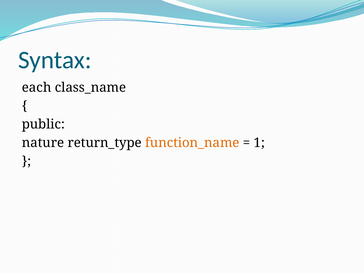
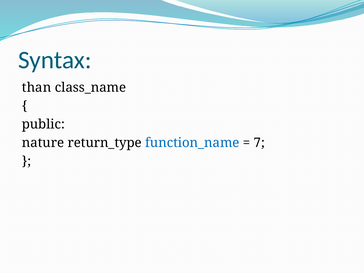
each: each -> than (37, 88)
function_name colour: orange -> blue (192, 143)
1: 1 -> 7 (259, 143)
